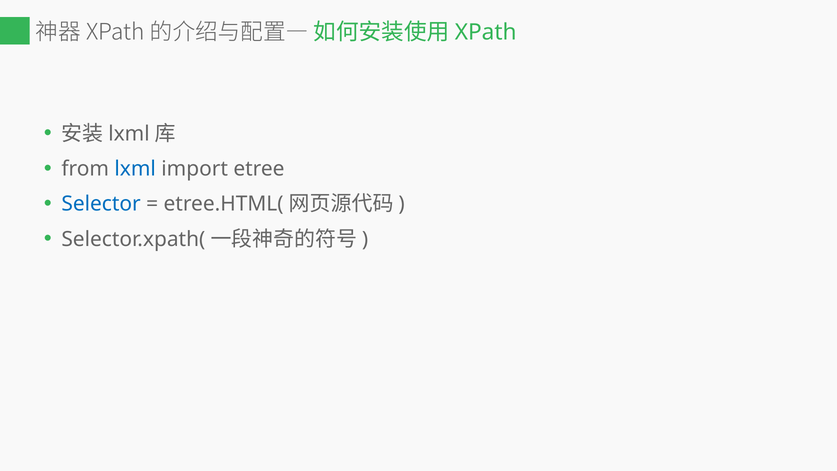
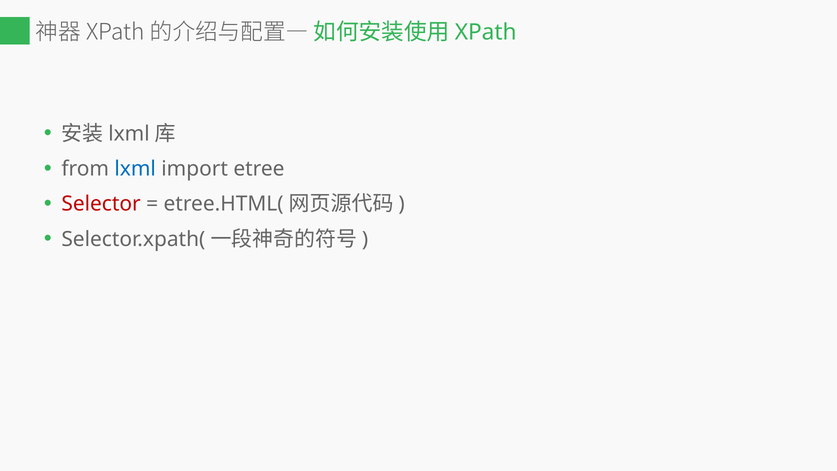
Selector colour: blue -> red (101, 204)
